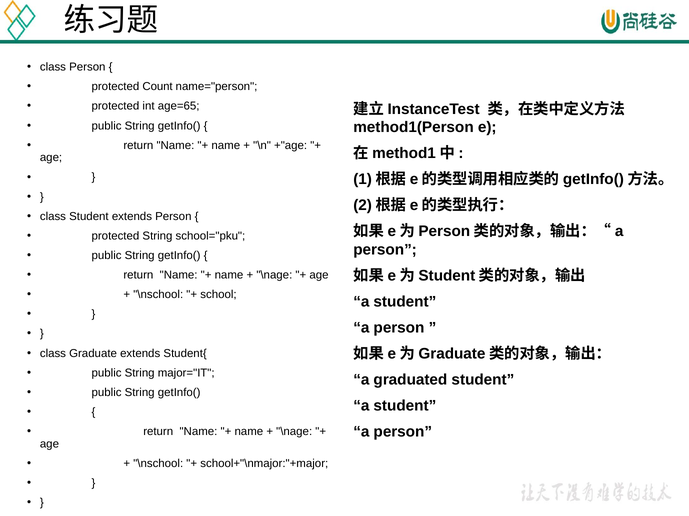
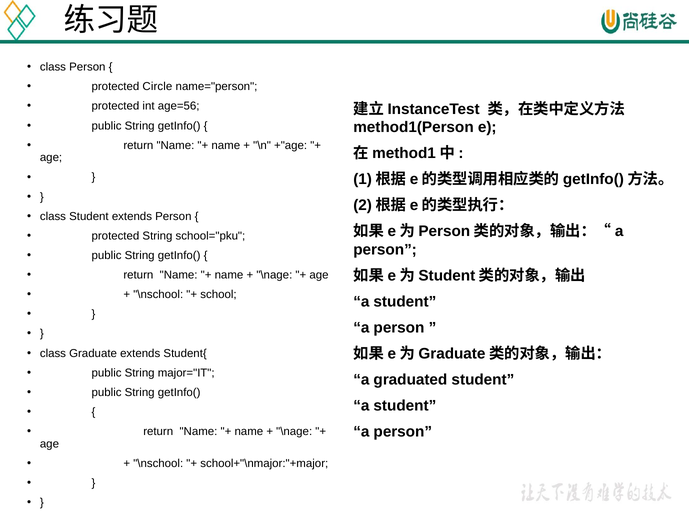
Count: Count -> Circle (157, 87)
age=65: age=65 -> age=56 (179, 106)
